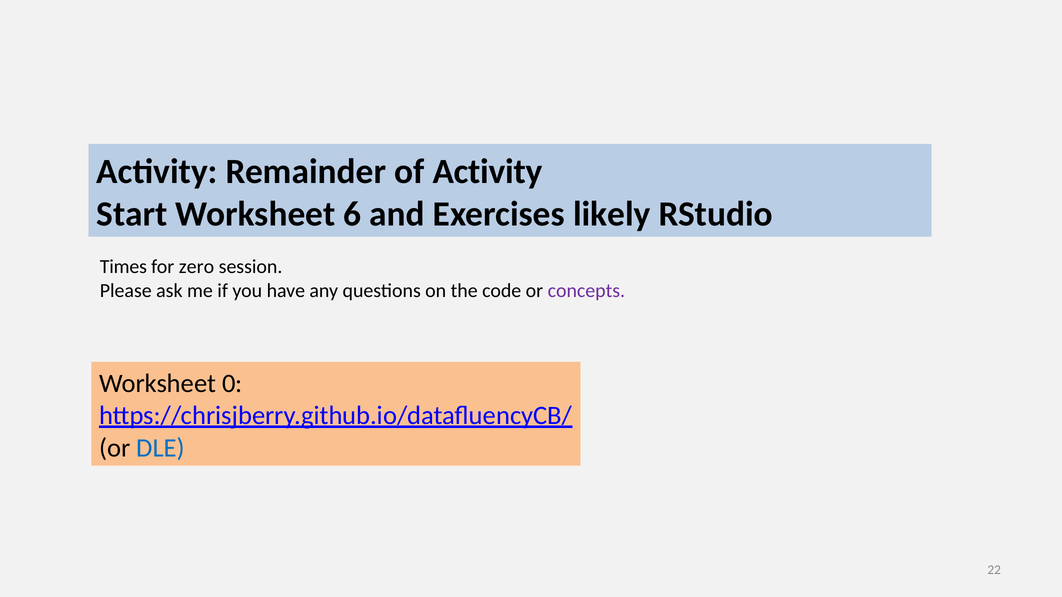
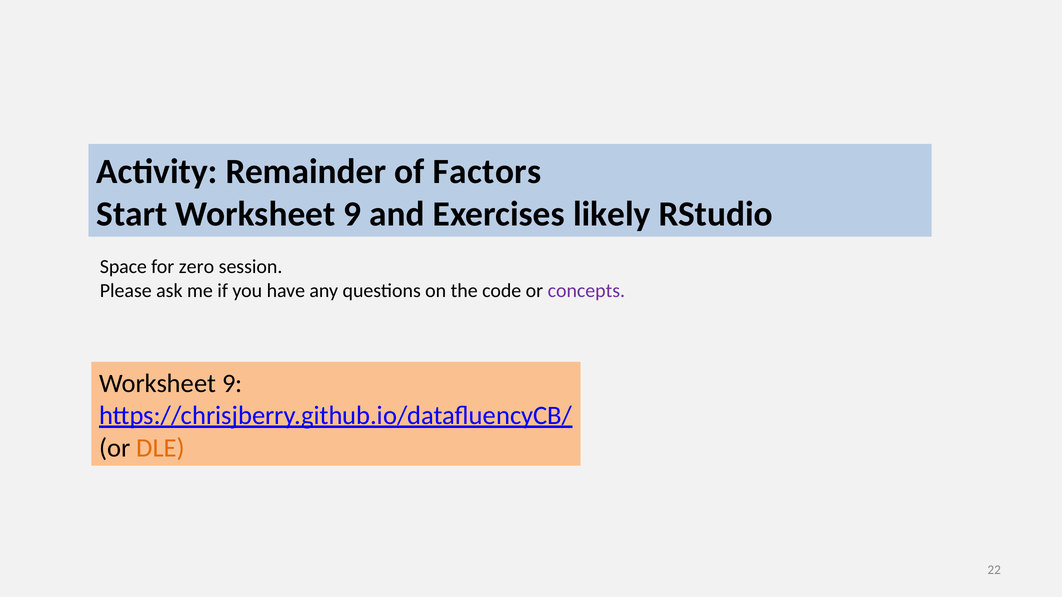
of Activity: Activity -> Factors (487, 172)
Start Worksheet 6: 6 -> 9 (352, 214)
Times: Times -> Space (123, 267)
0: 0 -> 9 (232, 384)
DLE colour: blue -> orange (161, 448)
